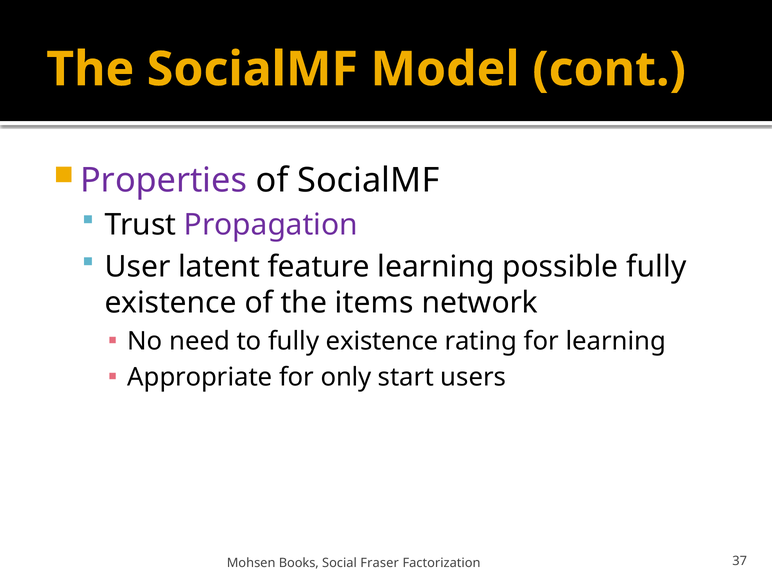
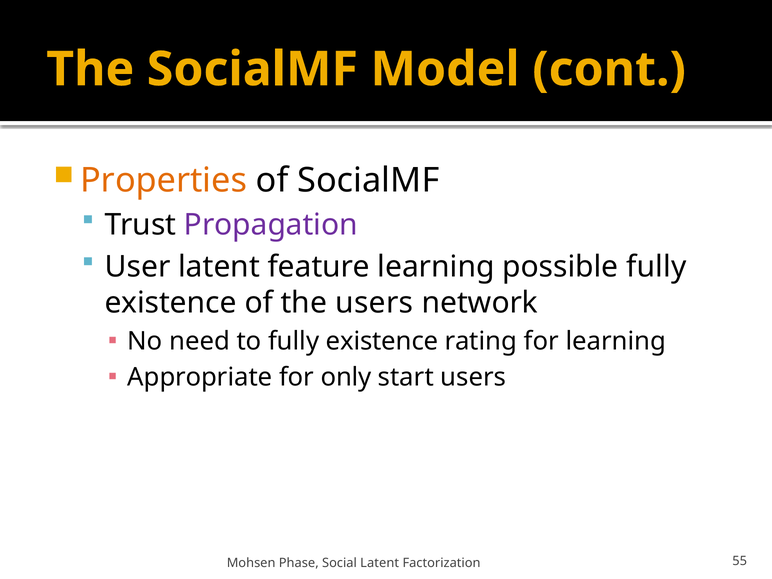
Properties colour: purple -> orange (164, 181)
the items: items -> users (374, 303)
Books: Books -> Phase (299, 563)
Social Fraser: Fraser -> Latent (380, 563)
37: 37 -> 55 (740, 561)
